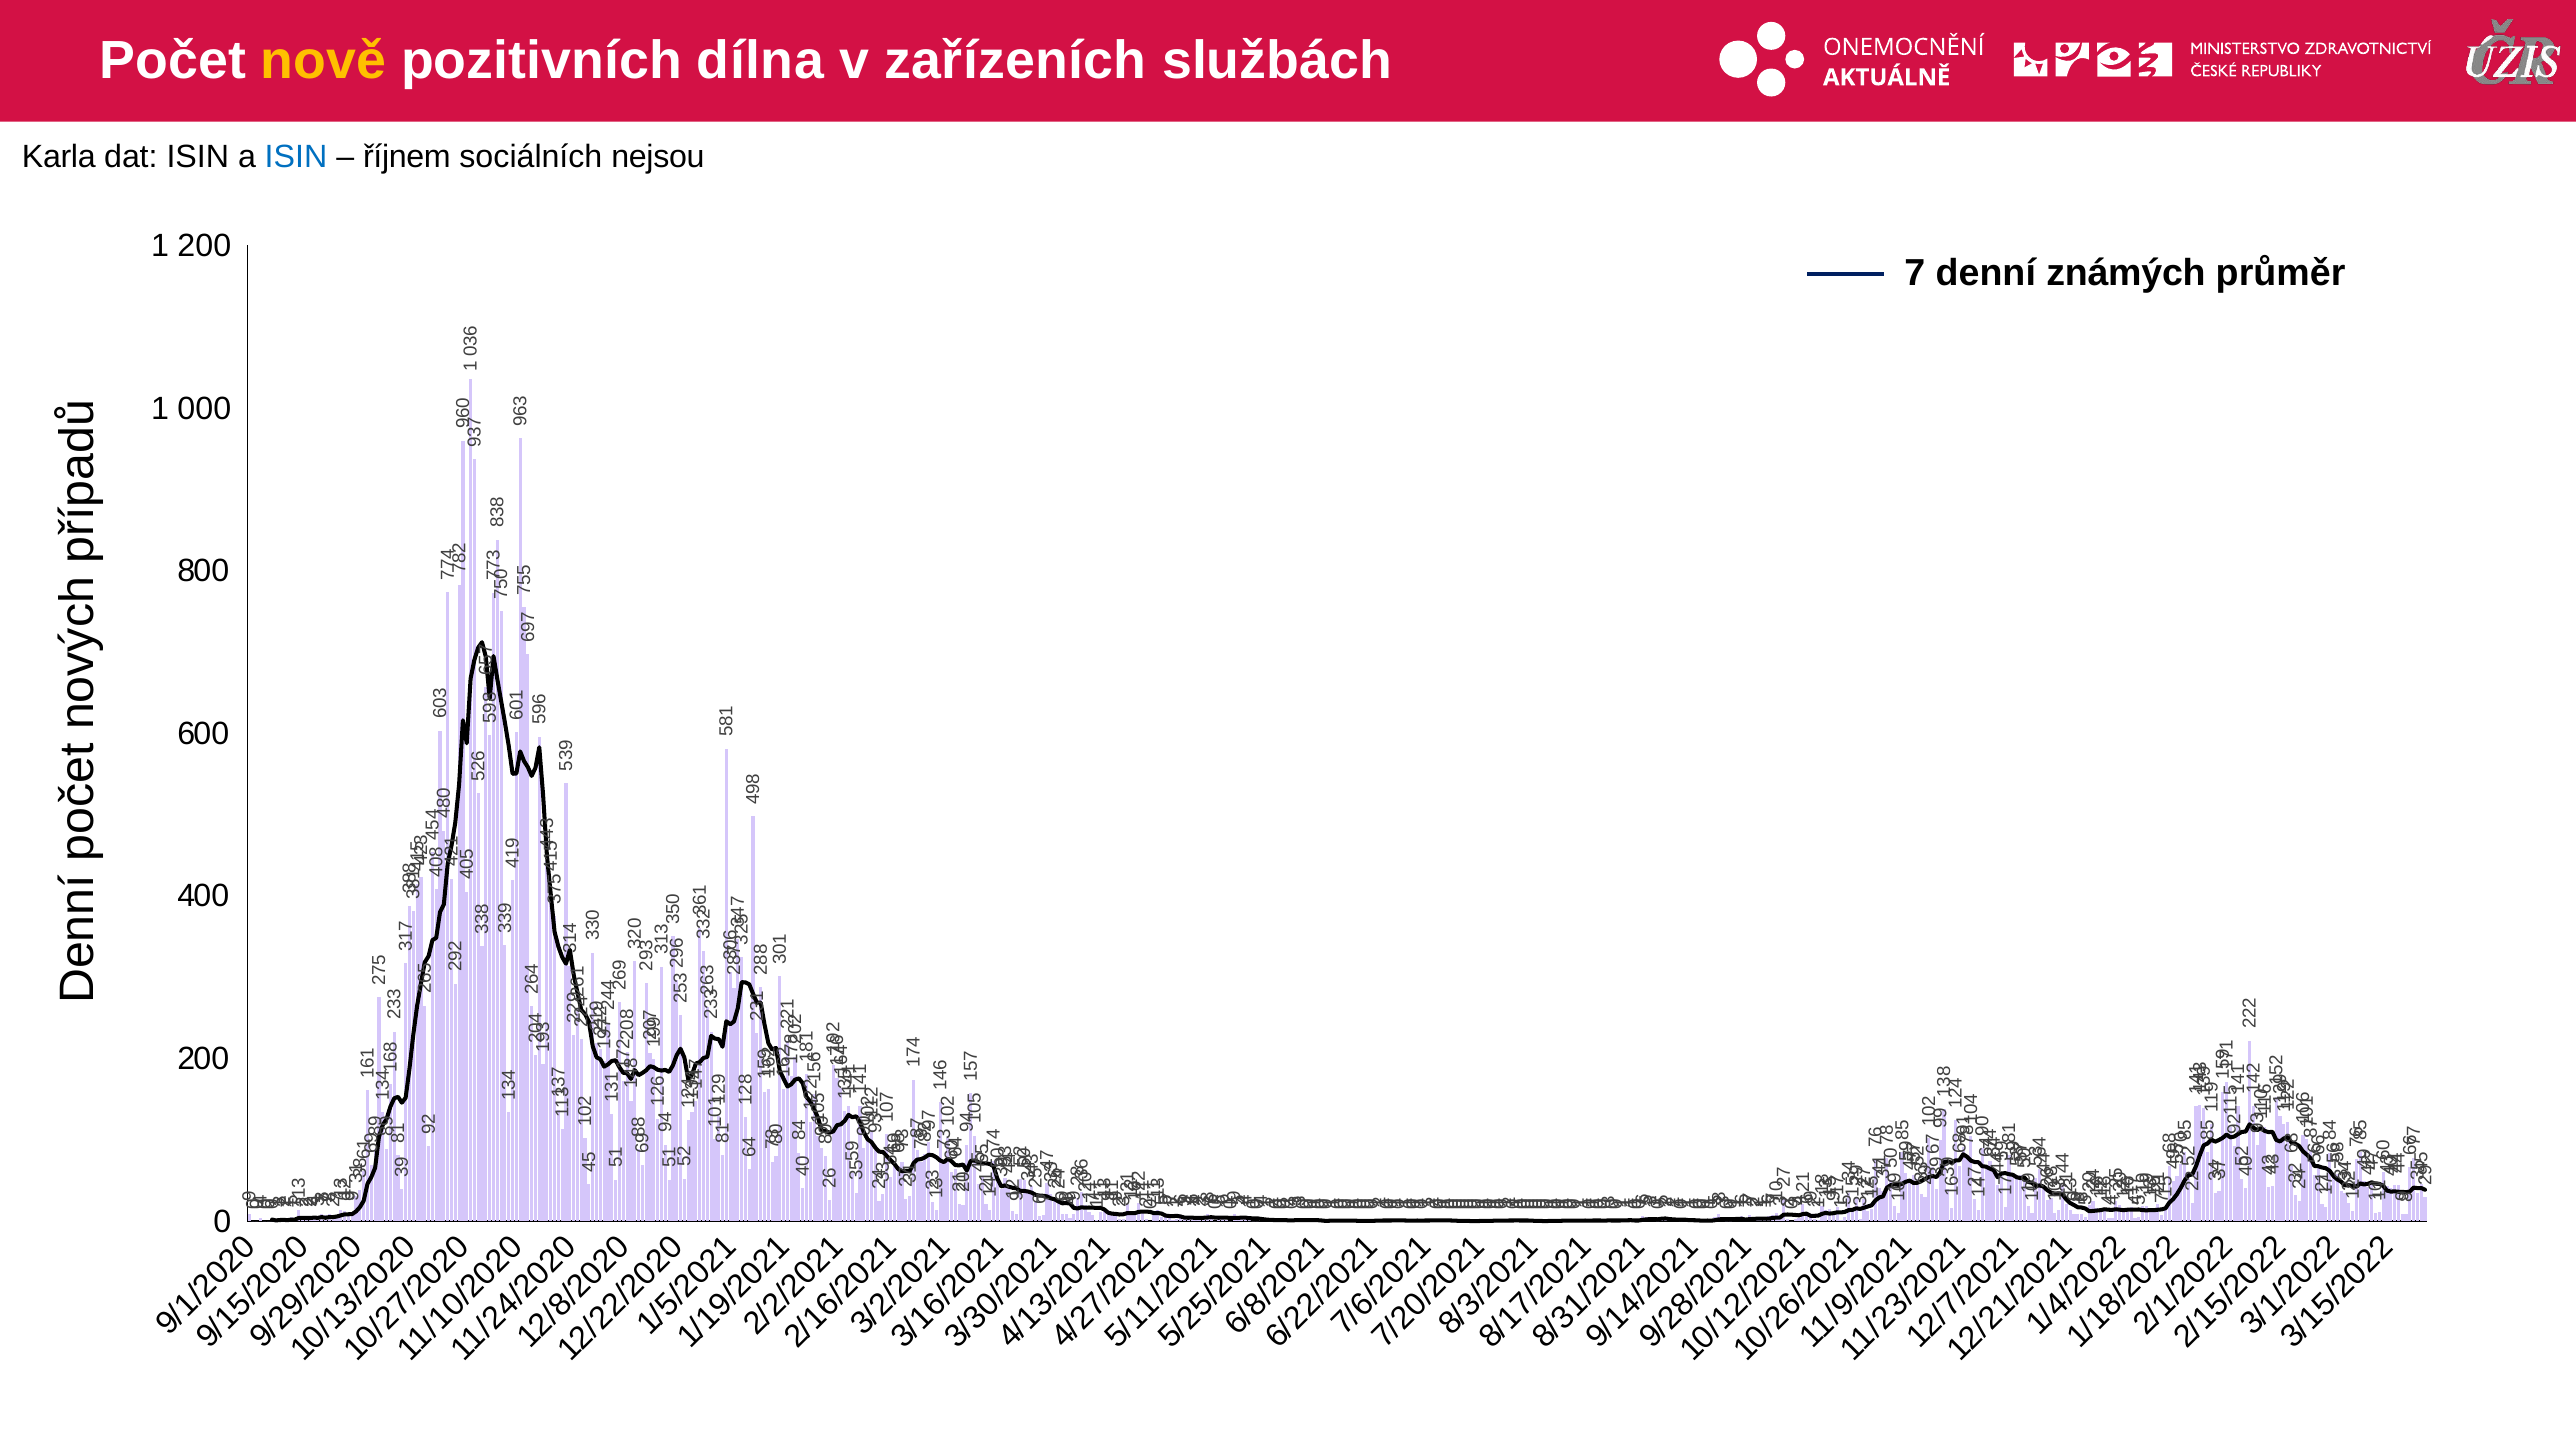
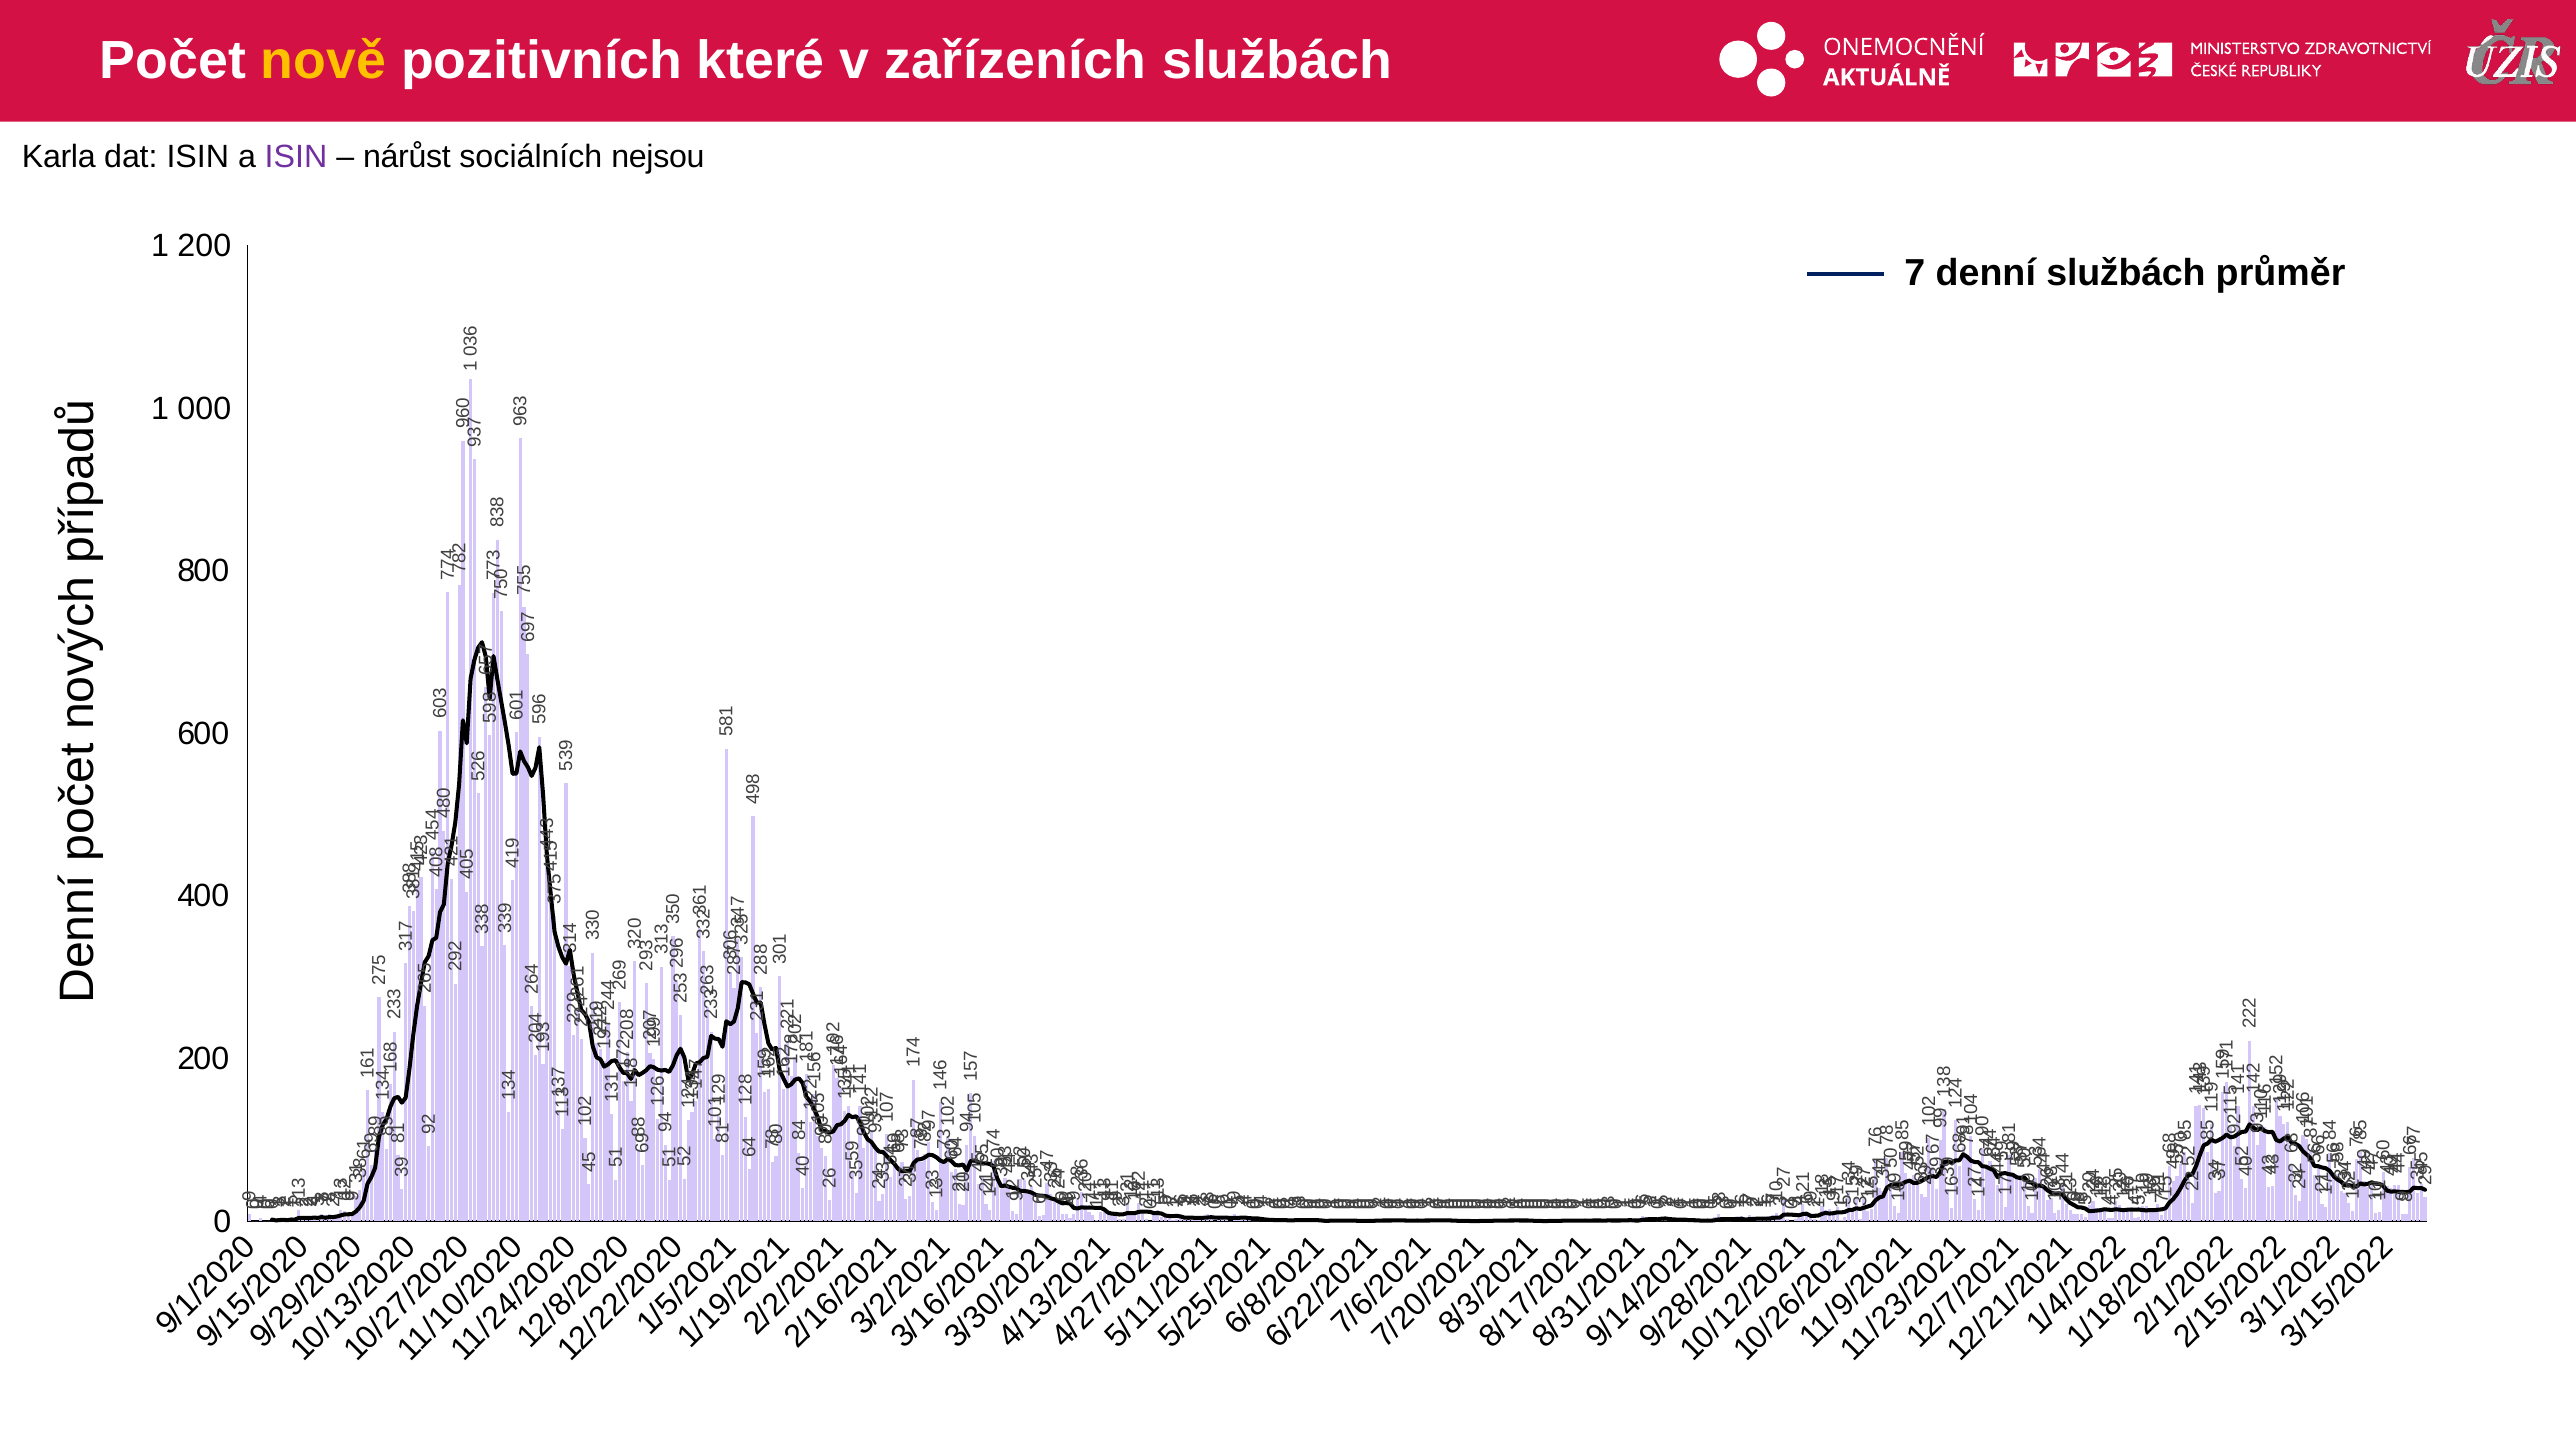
dílna: dílna -> které (761, 60)
ISIN colour: blue -> purple (296, 157)
říjnem: říjnem -> nárůst (407, 157)
denní známých: známých -> službách (2126, 273)
